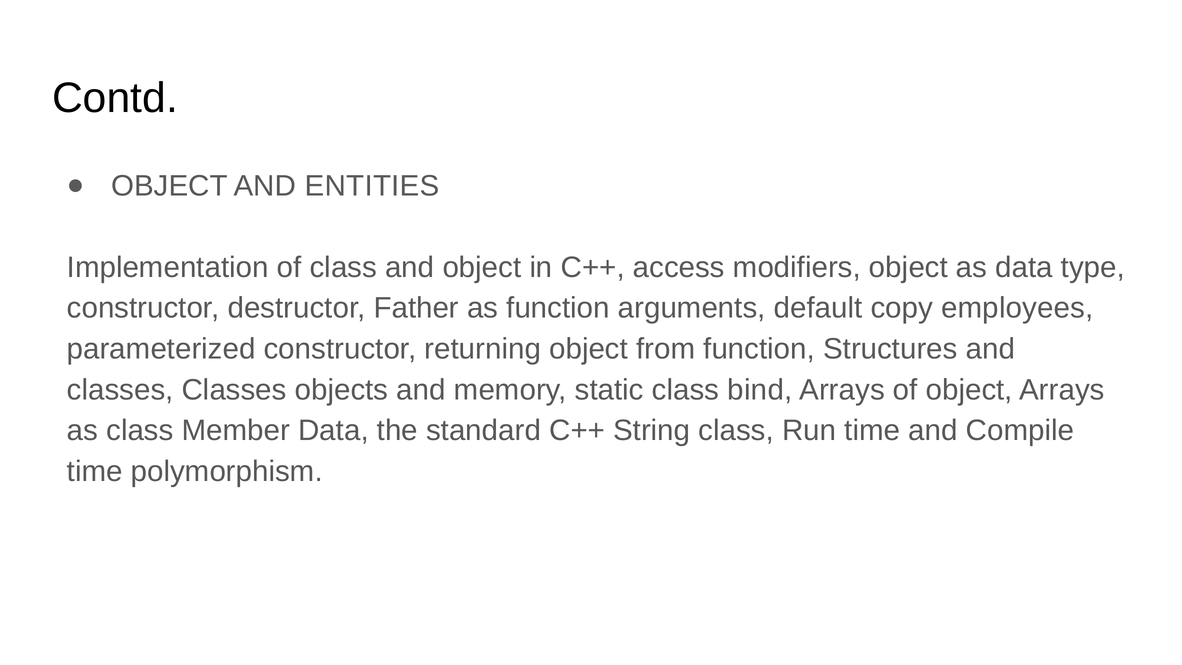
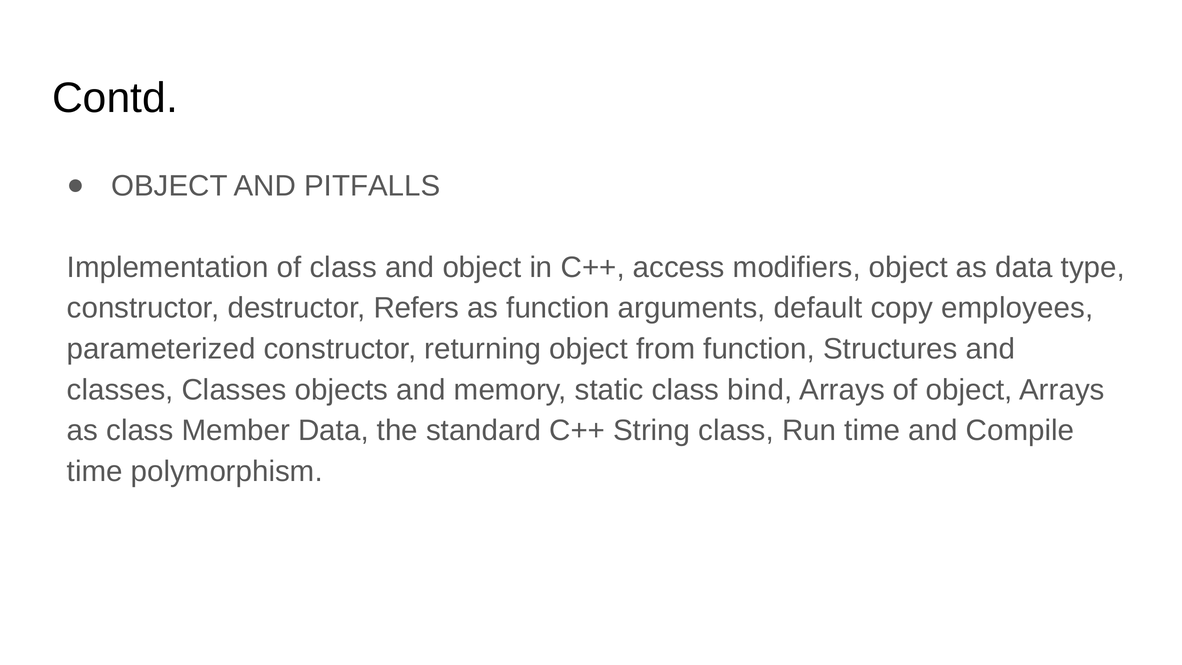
ENTITIES: ENTITIES -> PITFALLS (372, 186)
Father: Father -> Refers (416, 308)
